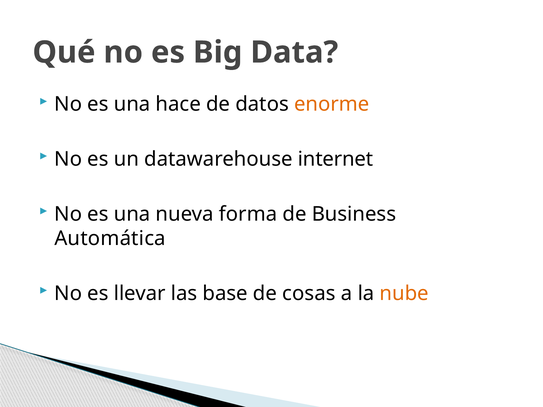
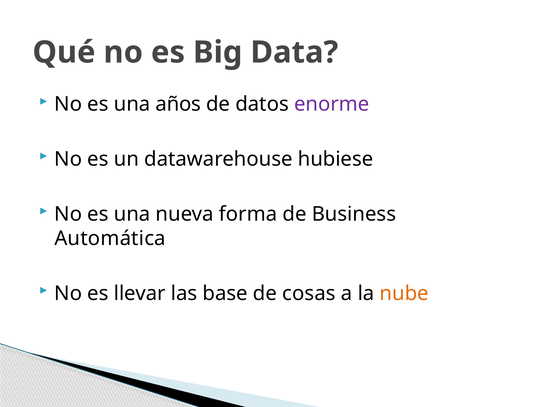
hace: hace -> años (178, 104)
enorme colour: orange -> purple (332, 104)
internet: internet -> hubiese (336, 159)
